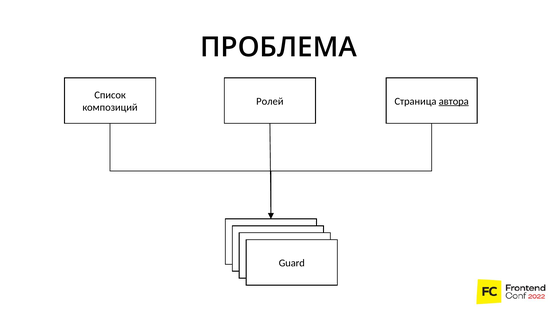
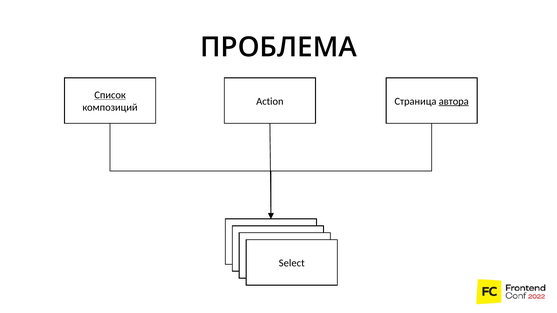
Список underline: none -> present (110, 95)
Ролей: Ролей -> Action (270, 101)
Guard: Guard -> Select (292, 263)
